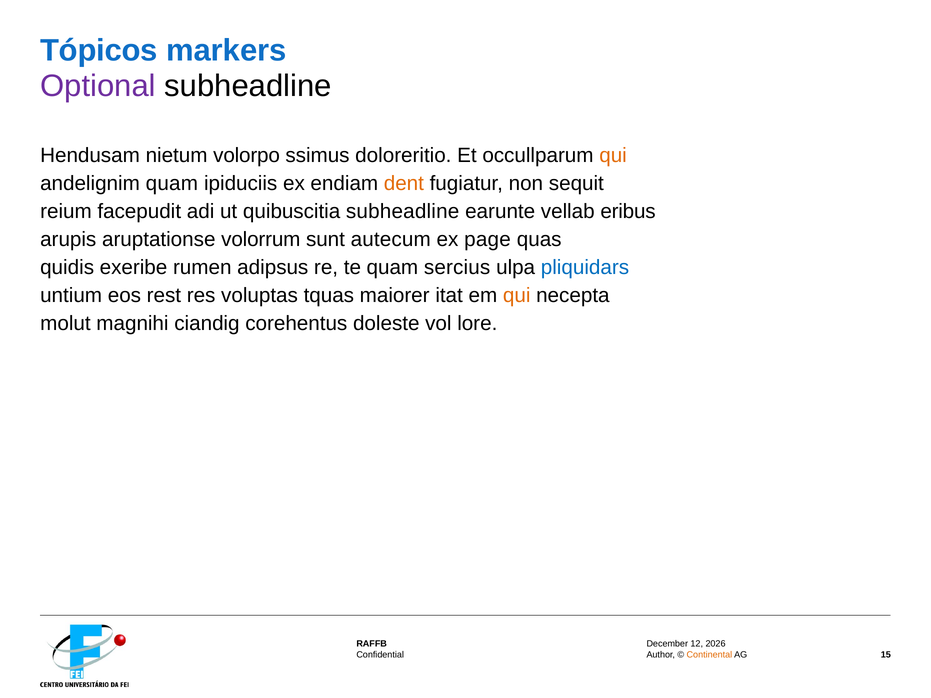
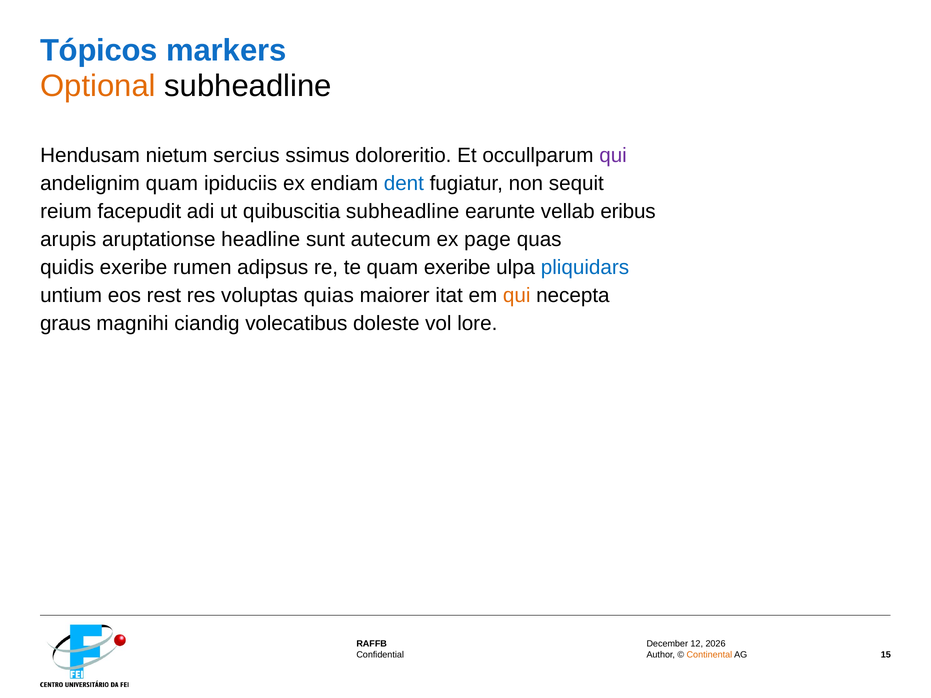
Optional colour: purple -> orange (98, 86)
volorpo: volorpo -> sercius (246, 155)
qui colour: orange -> purple (613, 155)
dent colour: orange -> blue (404, 184)
volorrum: volorrum -> headline (261, 240)
quam sercius: sercius -> exeribe (457, 268)
tquas: tquas -> quias (329, 296)
molut: molut -> graus (66, 324)
corehentus: corehentus -> volecatibus (296, 324)
